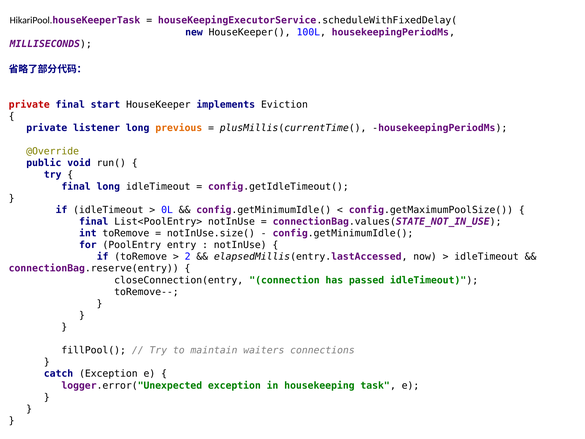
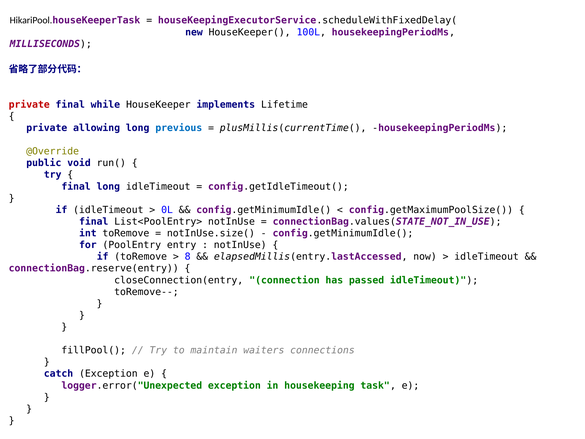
start: start -> while (105, 104)
Eviction: Eviction -> Lifetime (284, 104)
listener: listener -> allowing (97, 128)
previous colour: orange -> blue (179, 128)
2: 2 -> 8 (188, 257)
